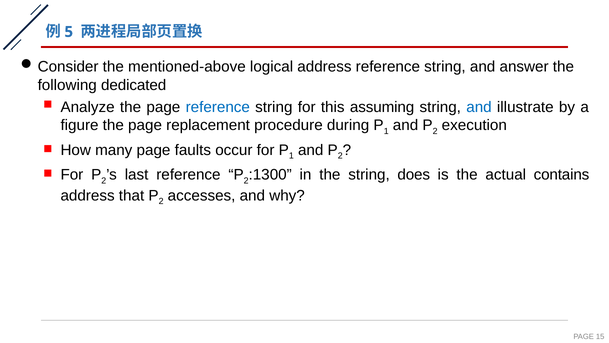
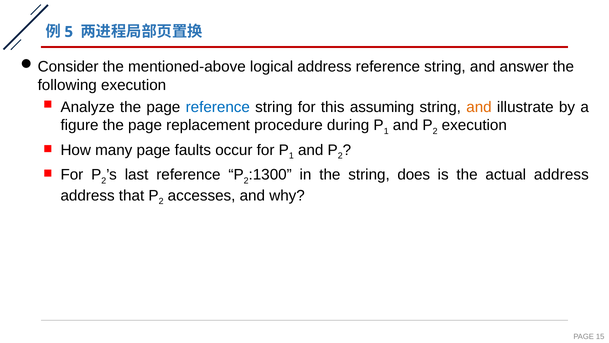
following dedicated: dedicated -> execution (134, 85)
and colour: blue -> orange (479, 107)
actual contains: contains -> address (561, 174)
